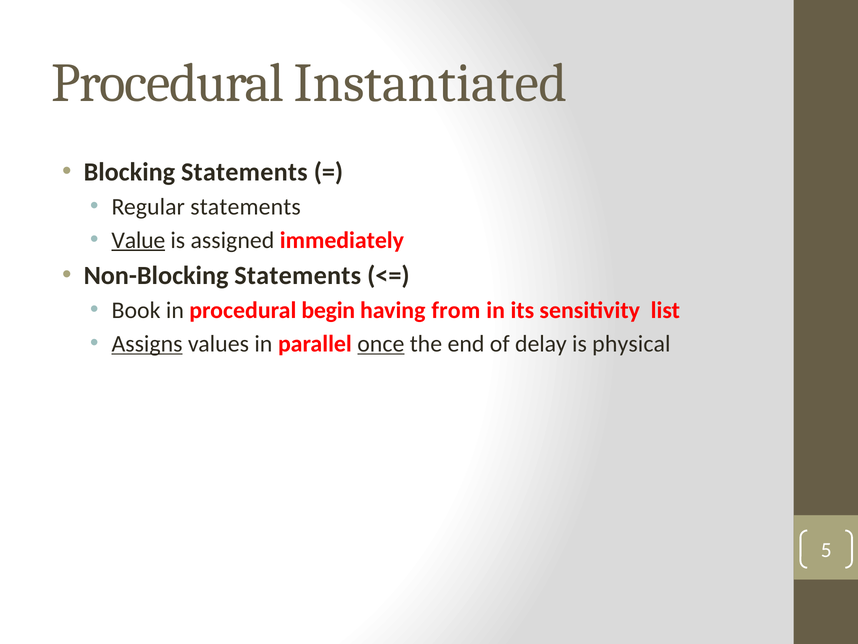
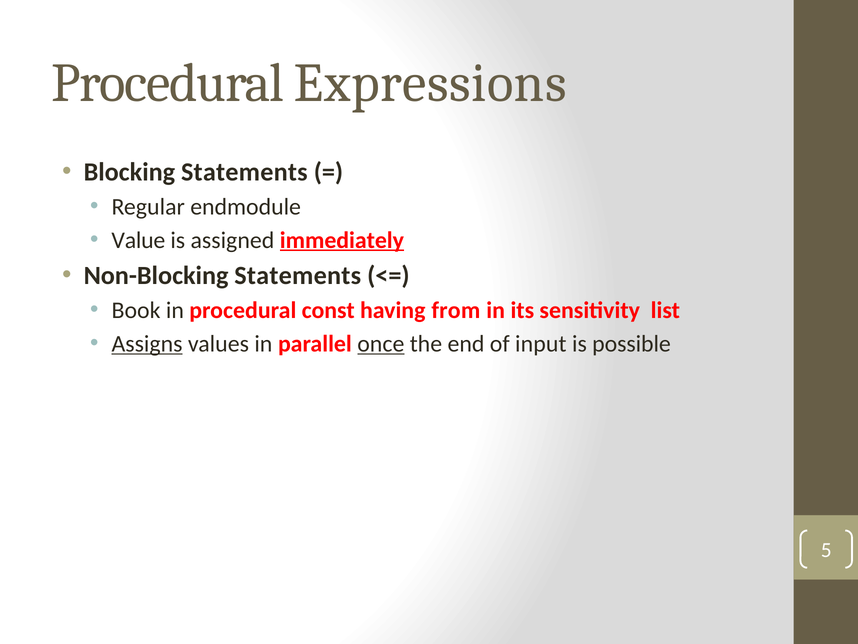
Instantiated: Instantiated -> Expressions (430, 83)
Regular statements: statements -> endmodule (246, 207)
Value underline: present -> none (138, 240)
immediately underline: none -> present (342, 240)
begin: begin -> const (328, 310)
delay: delay -> input (541, 343)
physical: physical -> possible (631, 343)
